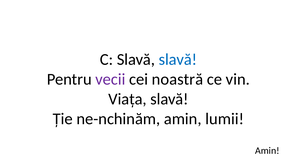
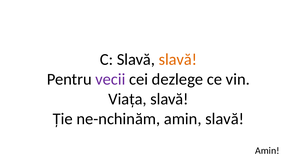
slavă colour: blue -> orange (178, 59)
noastră: noastră -> dezlege (177, 79)
amin lumii: lumii -> slavă (225, 119)
